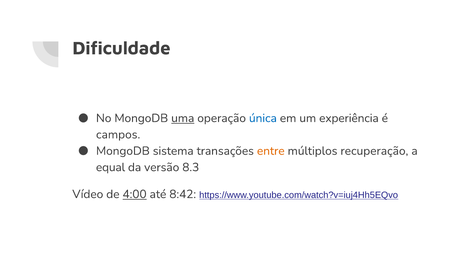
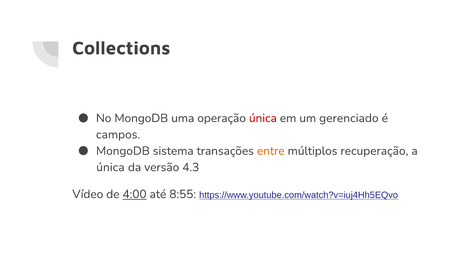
Dificuldade: Dificuldade -> Collections (121, 48)
uma underline: present -> none (183, 118)
única colour: blue -> red (263, 118)
experiência: experiência -> gerenciado (349, 118)
equal: equal -> única (110, 167)
8.3: 8.3 -> 4.3 (191, 167)
8:42: 8:42 -> 8:55 (183, 194)
